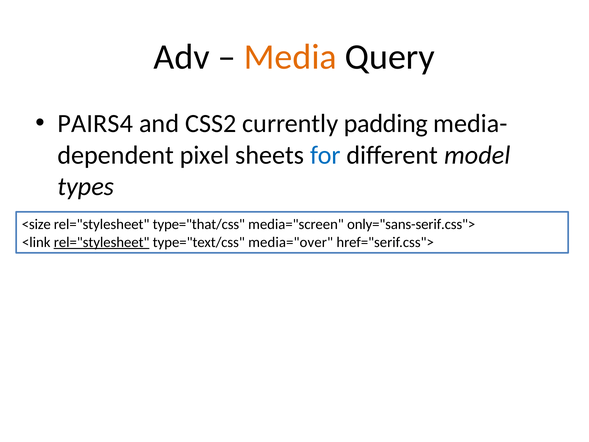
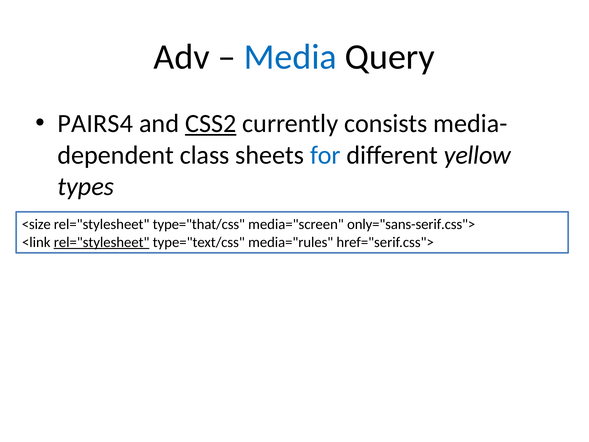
Media colour: orange -> blue (290, 57)
CSS2 underline: none -> present (211, 124)
padding: padding -> consists (386, 124)
pixel: pixel -> class (205, 155)
model: model -> yellow (477, 155)
media="over: media="over -> media="rules (291, 242)
